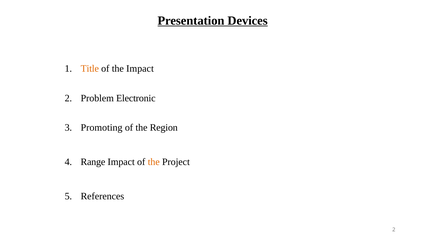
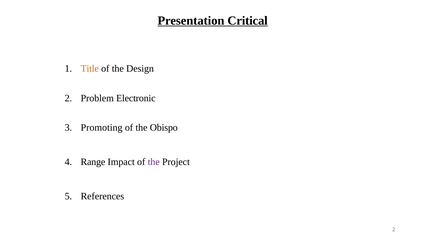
Devices: Devices -> Critical (248, 21)
the Impact: Impact -> Design (140, 69)
Region: Region -> Obispo (164, 127)
the colour: orange -> purple (154, 162)
